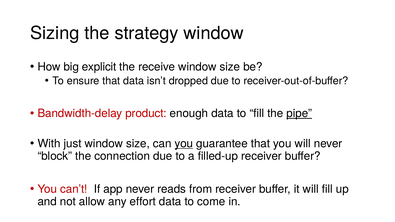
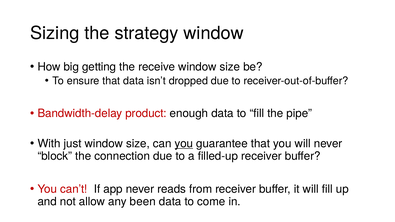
explicit: explicit -> getting (99, 67)
pipe underline: present -> none (299, 114)
effort: effort -> been (143, 202)
